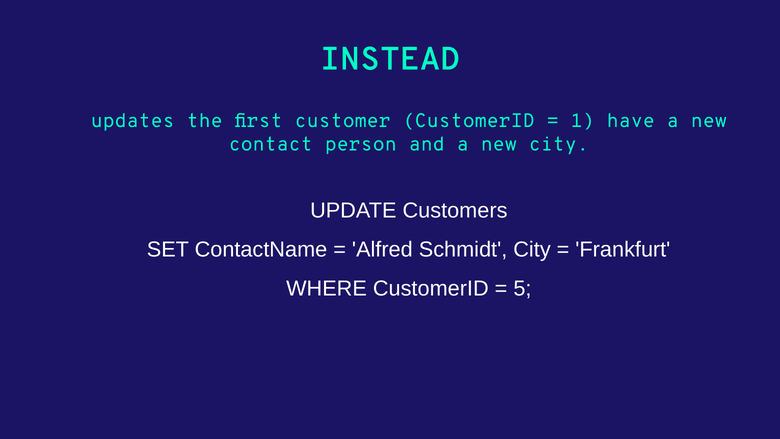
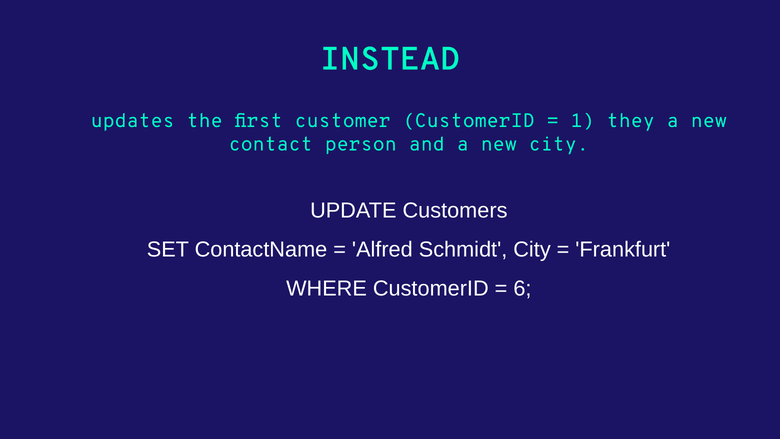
have: have -> they (631, 120)
5: 5 -> 6 (522, 289)
